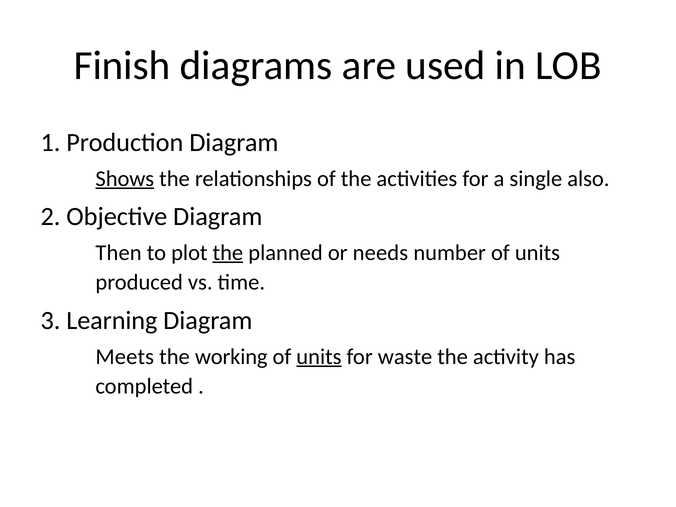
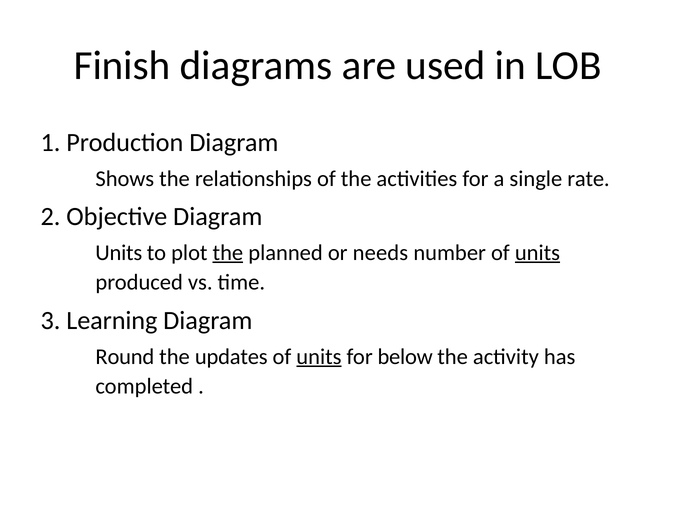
Shows underline: present -> none (125, 179)
also: also -> rate (588, 179)
Then: Then -> Units (119, 253)
units underline: none -> present (537, 253)
Meets: Meets -> Round (125, 357)
working: working -> updates (231, 357)
waste: waste -> below (405, 357)
